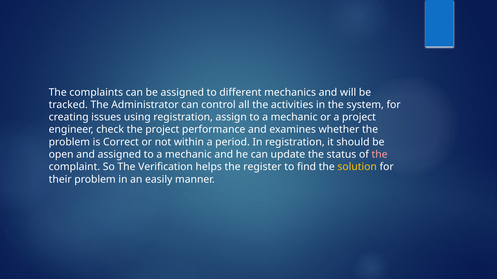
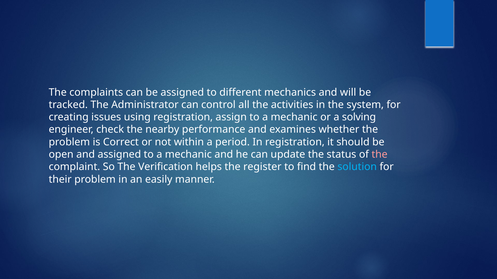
a project: project -> solving (359, 117)
the project: project -> nearby (162, 130)
solution colour: yellow -> light blue (357, 167)
